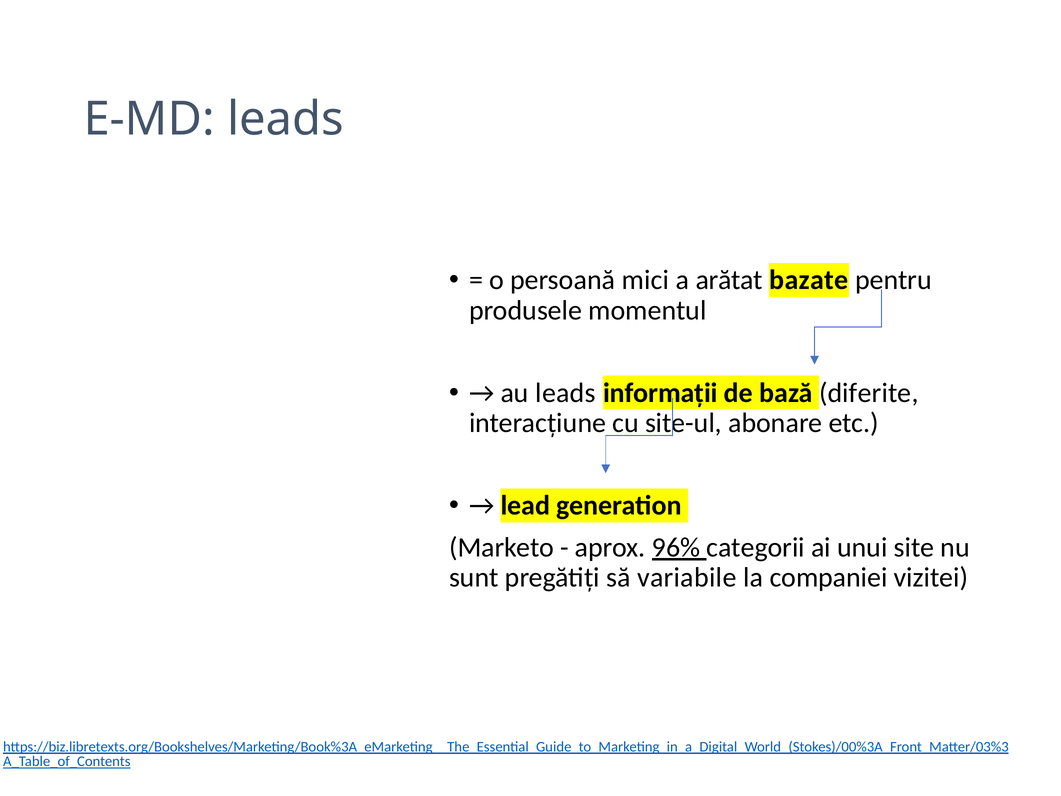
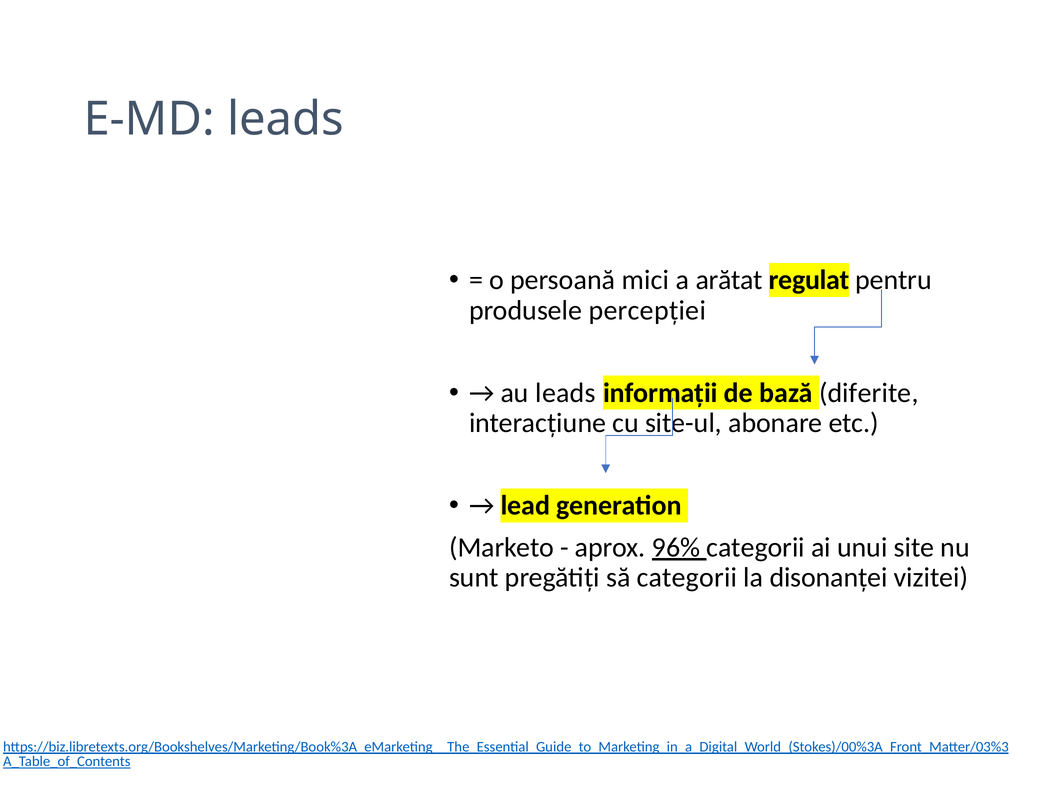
bazate: bazate -> regulat (809, 280)
momentul: momentul -> percepției (647, 310)
să variabile: variabile -> categorii (687, 577)
companiei: companiei -> disonanței (829, 577)
